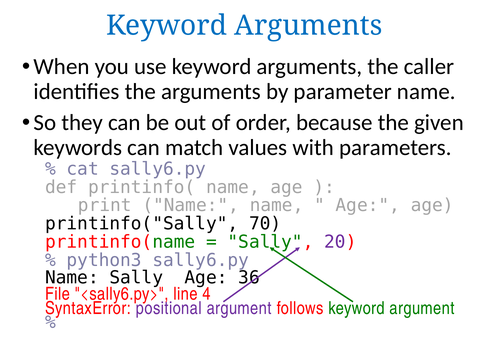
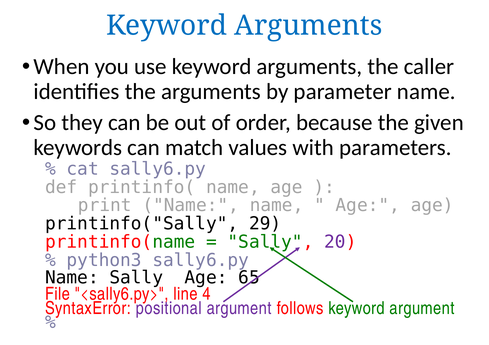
70: 70 -> 29 (265, 223)
36: 36 -> 65 (249, 277)
